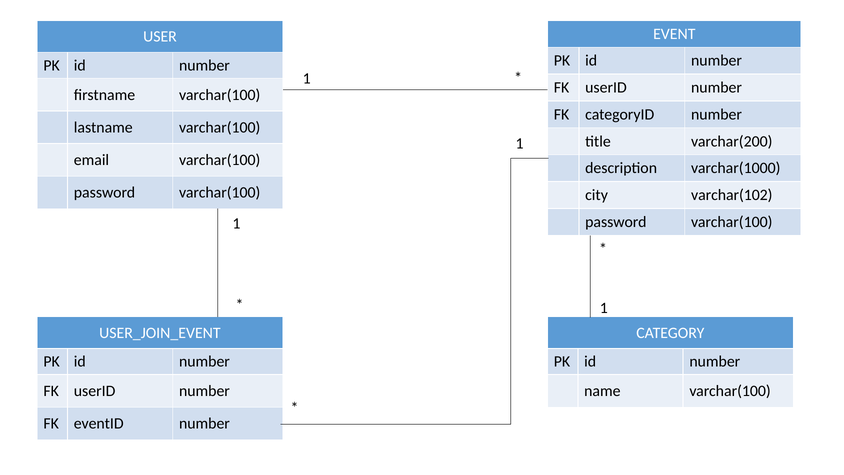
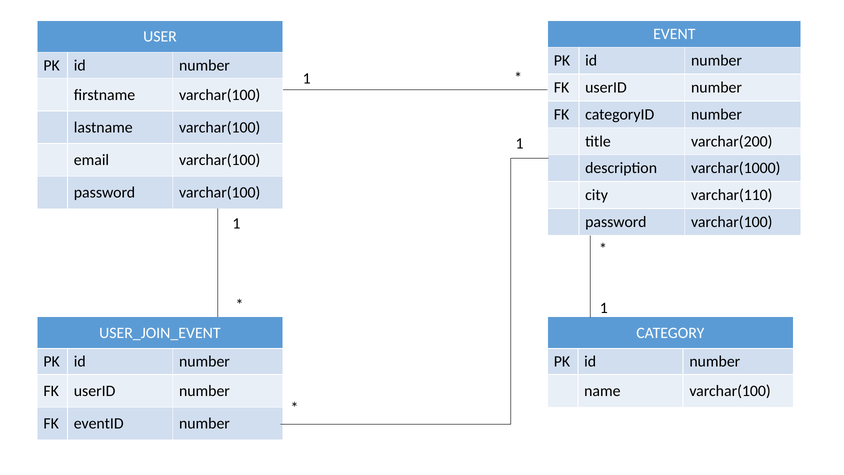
varchar(102: varchar(102 -> varchar(110 (732, 195)
